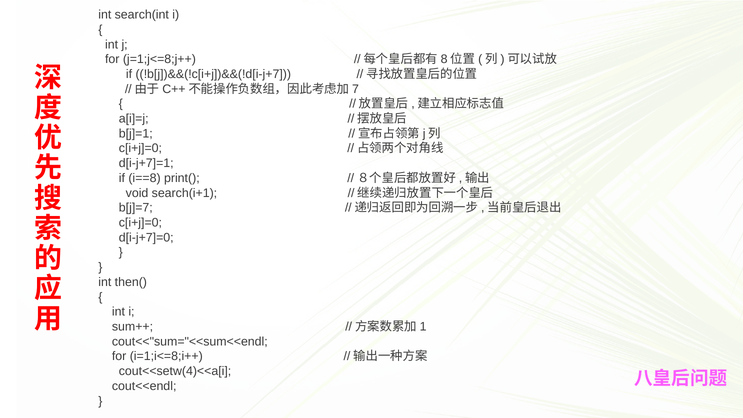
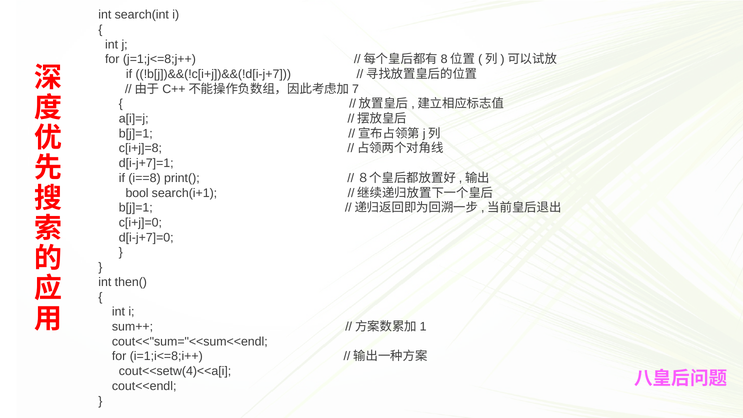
c[i+j]=0: c[i+j]=0 -> c[i+j]=8 (140, 148)
void: void -> bool (137, 193)
b[j]=7: b[j]=7 -> b[j]=1 (136, 208)
